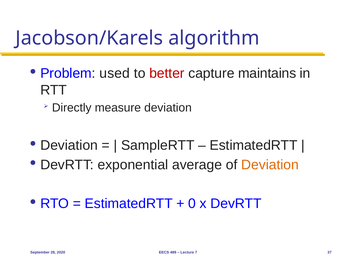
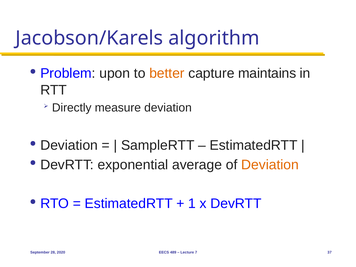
used: used -> upon (115, 73)
better colour: red -> orange (167, 73)
0: 0 -> 1 (192, 204)
